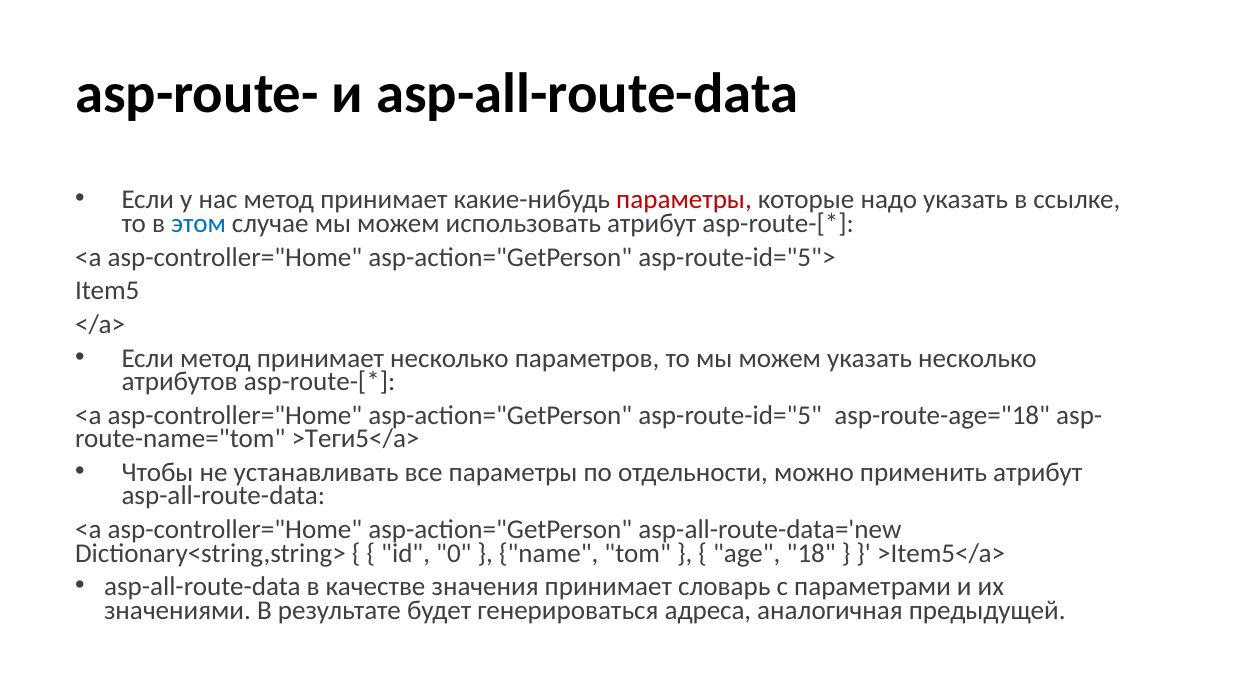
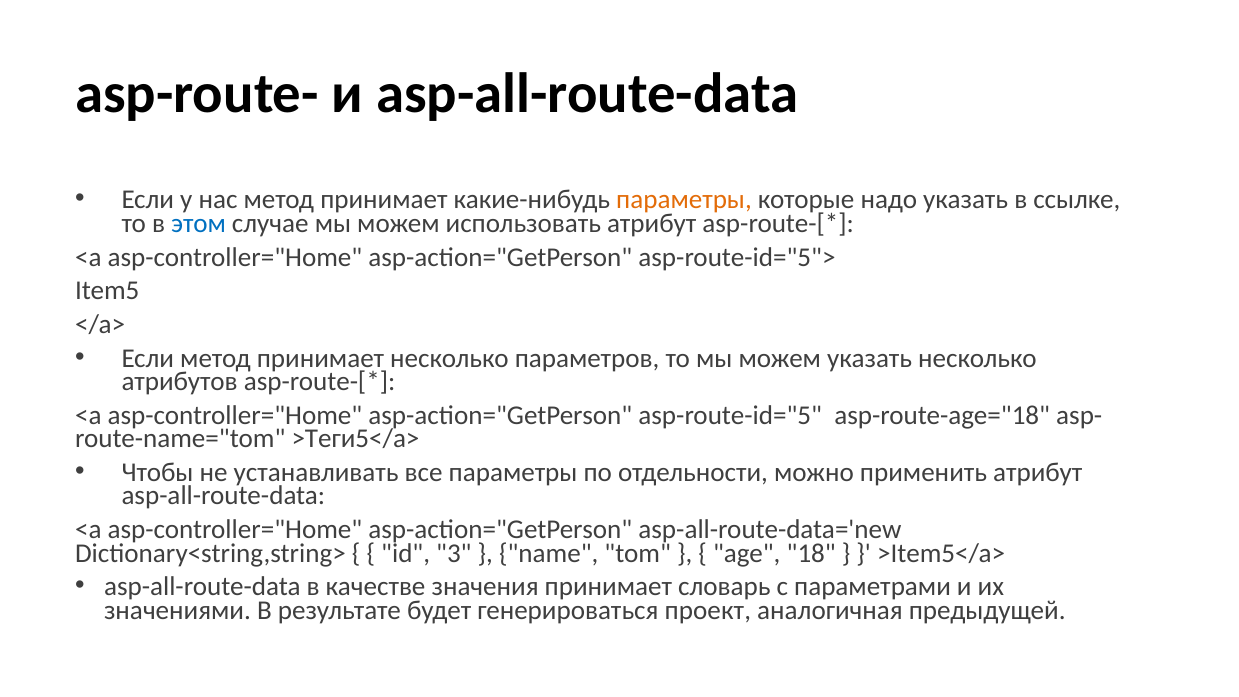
параметры colour: red -> orange (684, 200)
0: 0 -> 3 (454, 553)
адреса: адреса -> проект (708, 610)
